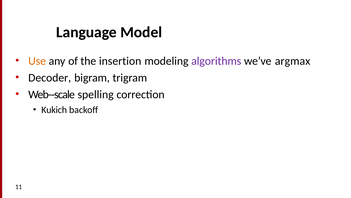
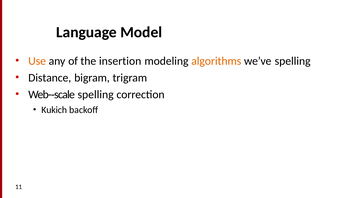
algorithms colour: purple -> orange (216, 61)
we’ve argmax: argmax -> spelling (293, 61)
Decoder: Decoder -> Distance (50, 78)
